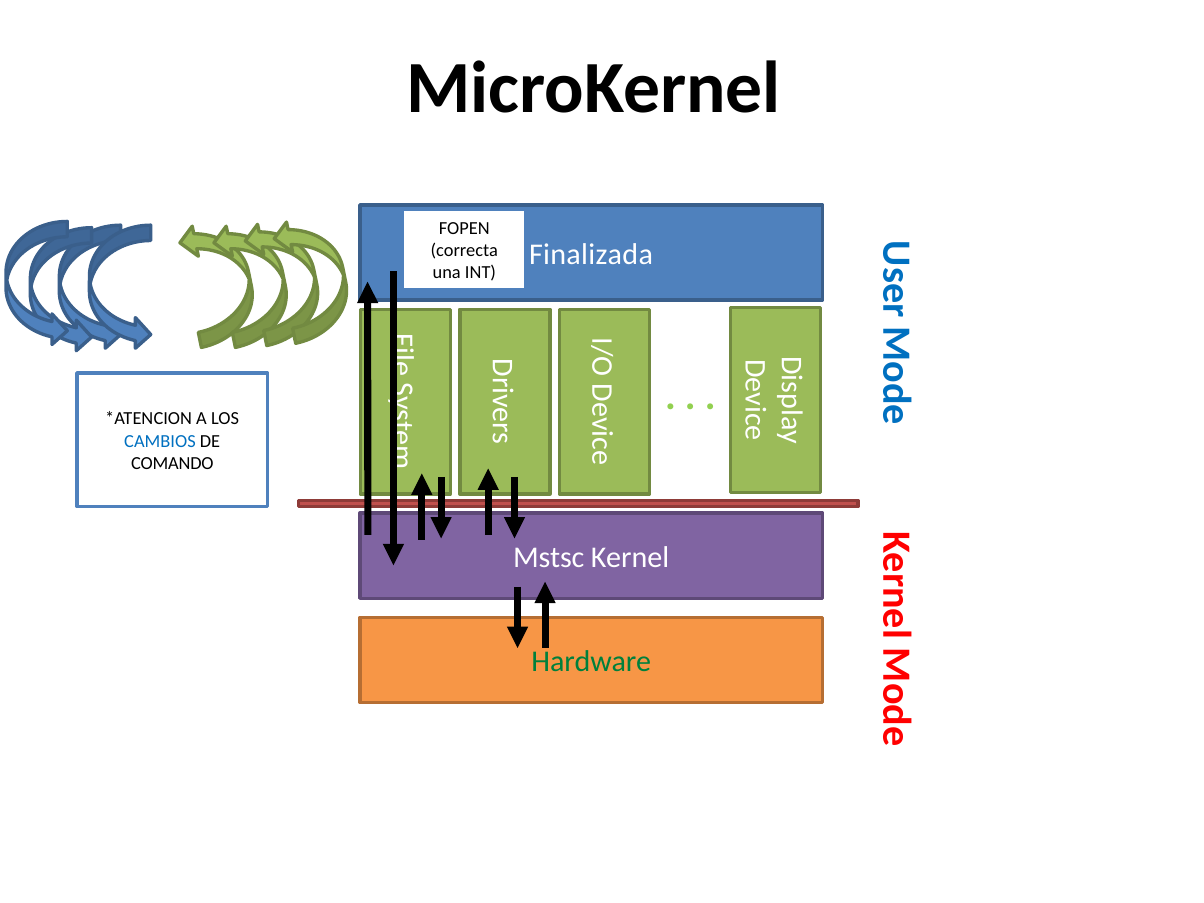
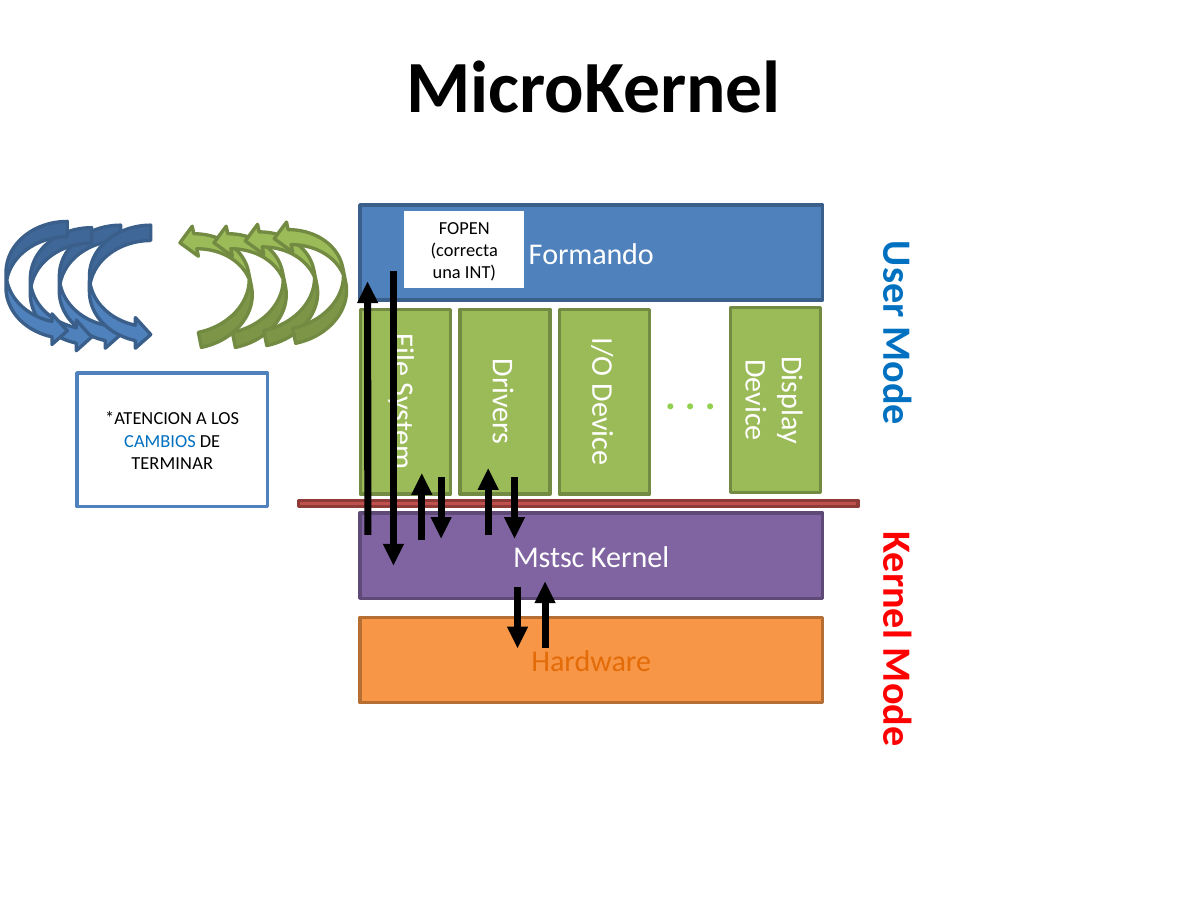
Finalizada: Finalizada -> Formando (591, 255)
COMANDO: COMANDO -> TERMINAR (172, 463)
Hardware colour: green -> orange (591, 662)
